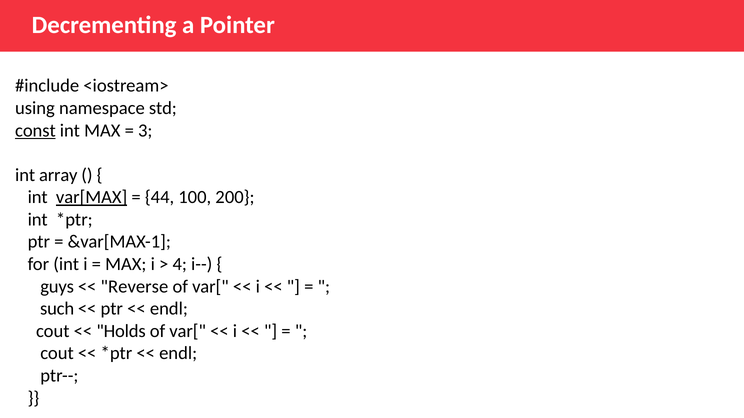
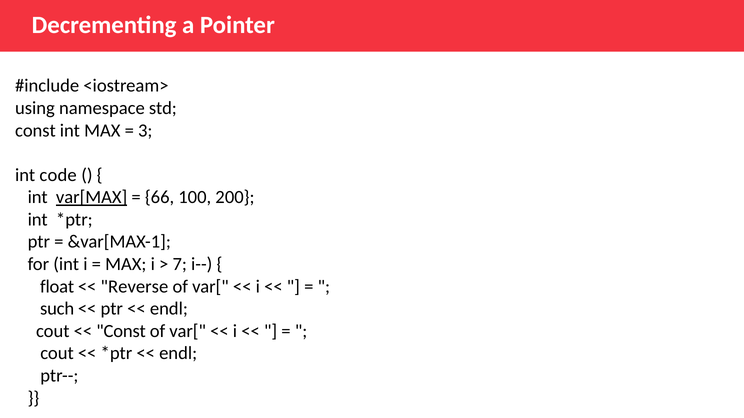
const underline: present -> none (35, 131)
array: array -> code (58, 175)
44: 44 -> 66 (160, 197)
4: 4 -> 7 (180, 264)
guys: guys -> float (57, 287)
Holds: Holds -> Const (121, 331)
